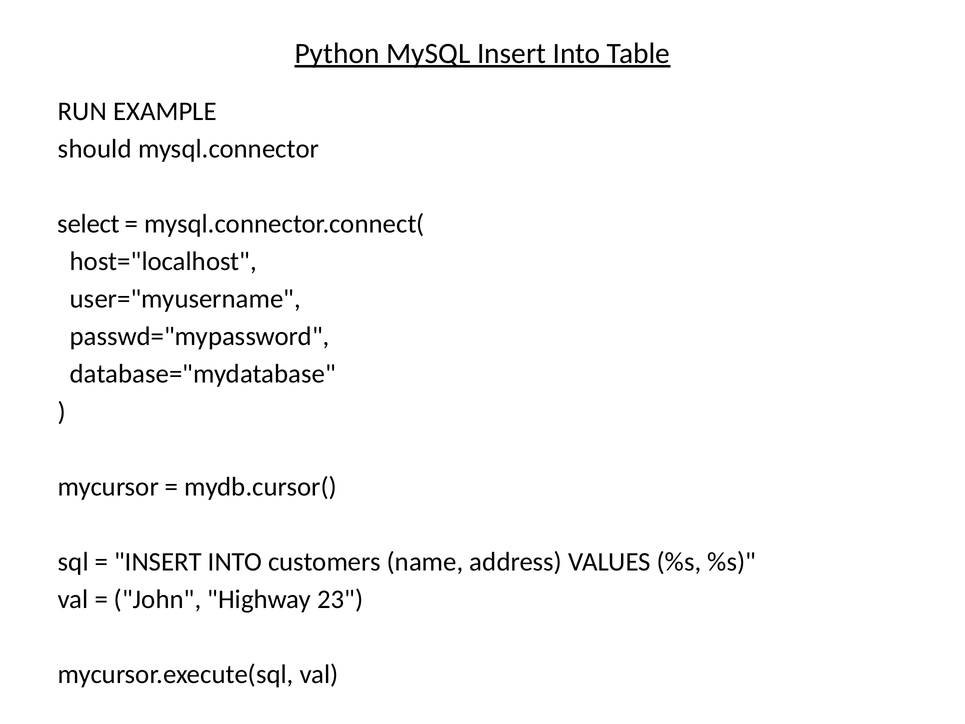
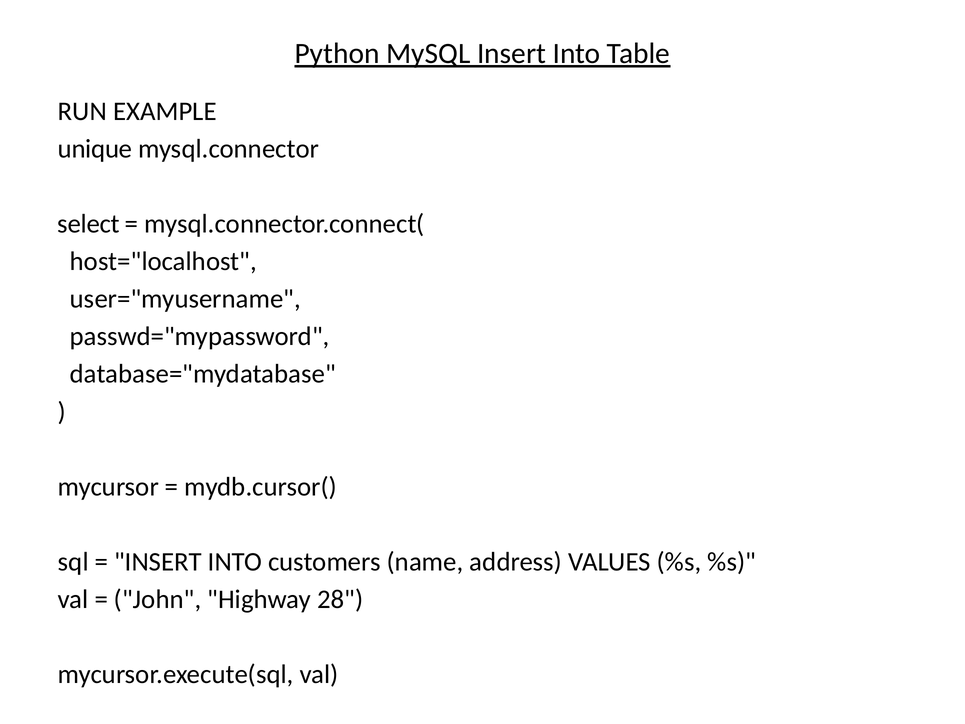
should: should -> unique (95, 149)
23: 23 -> 28 (340, 599)
